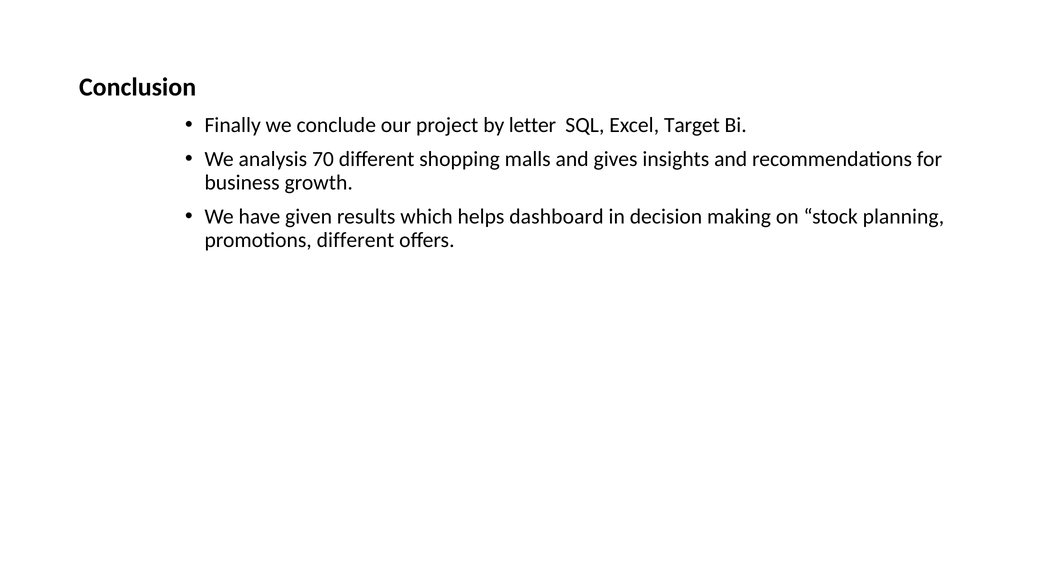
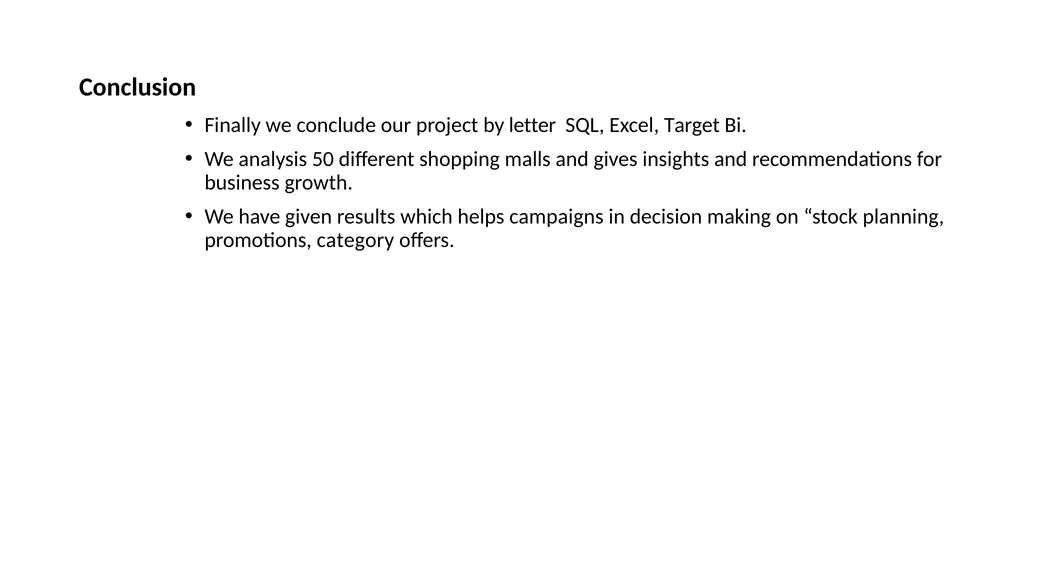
70: 70 -> 50 (323, 159)
dashboard: dashboard -> campaigns (556, 217)
promotions different: different -> category (355, 240)
